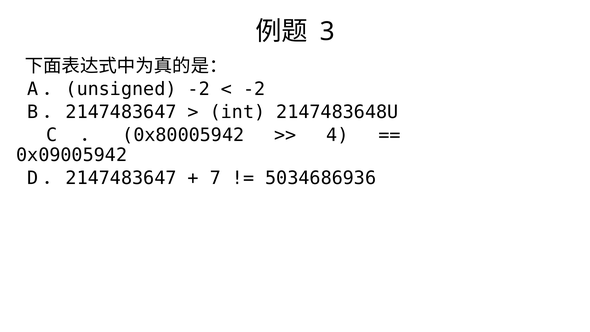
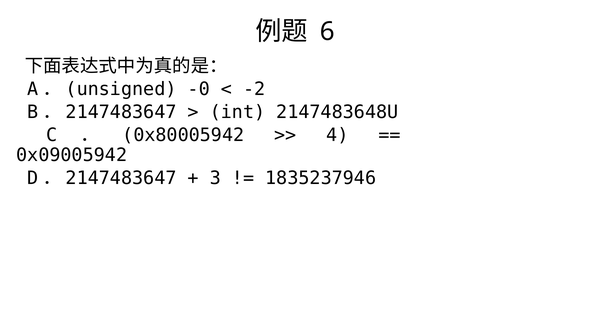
3: 3 -> 6 (327, 32)
A．(unsigned -2: -2 -> -0 (199, 89)
7: 7 -> 3 (215, 178)
5034686936: 5034686936 -> 1835237946 (321, 178)
